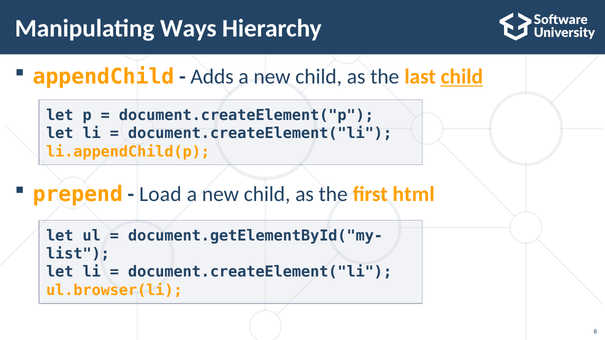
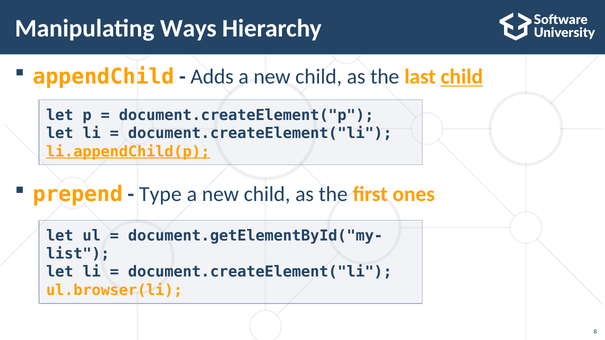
li.appendChild(p underline: none -> present (128, 152)
Load: Load -> Type (160, 194)
html: html -> ones (414, 194)
